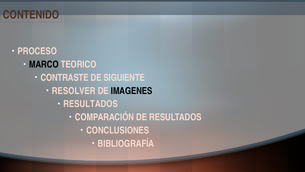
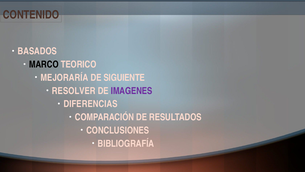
PROCESO: PROCESO -> BASADOS (37, 51)
CONTRASTE: CONTRASTE -> MEJORARÍA (64, 77)
IMAGENES colour: black -> purple (132, 91)
RESULTADOS: RESULTADOS -> DIFERENCIAS (91, 104)
